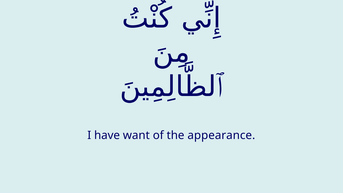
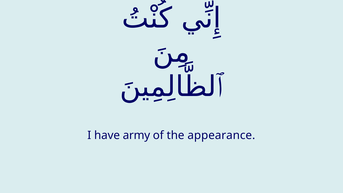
want: want -> army (136, 135)
